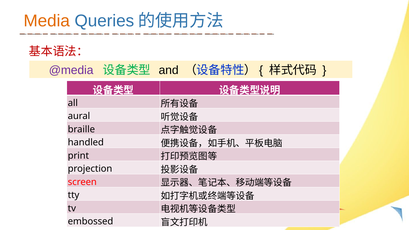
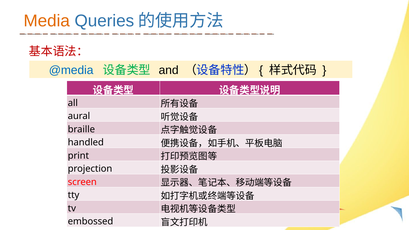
@media colour: purple -> blue (71, 70)
